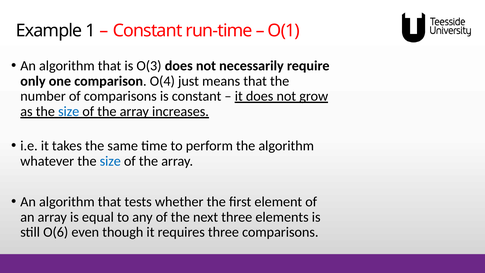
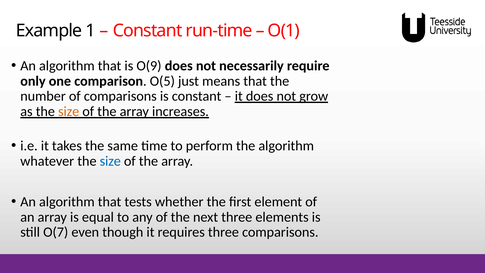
O(3: O(3 -> O(9 (149, 66)
O(4: O(4 -> O(5 (162, 81)
size colour: blue -> orange (69, 111)
O(6: O(6 -> O(7 (56, 232)
